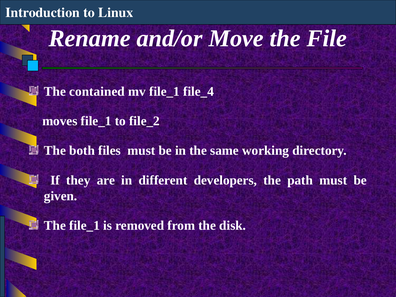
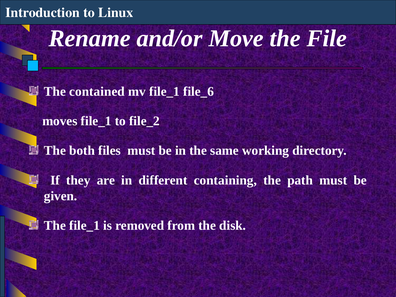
file_4: file_4 -> file_6 (199, 91)
developers: developers -> containing (225, 180)
